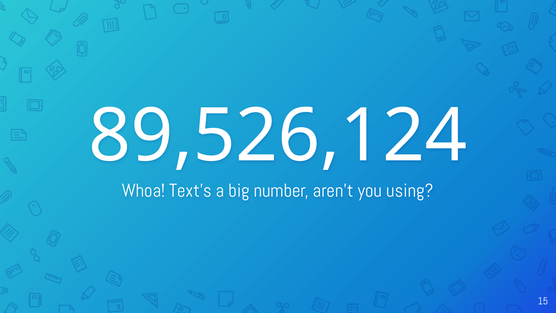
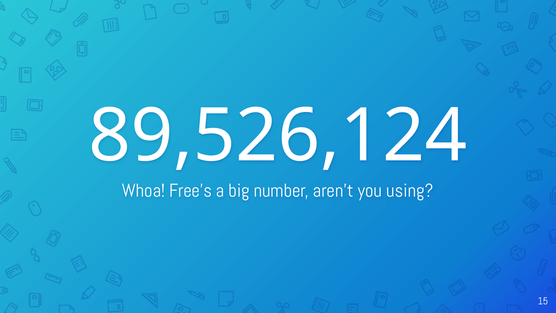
Text’s: Text’s -> Free’s (191, 191)
